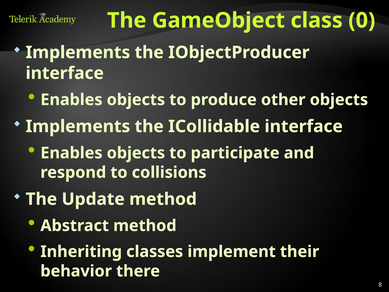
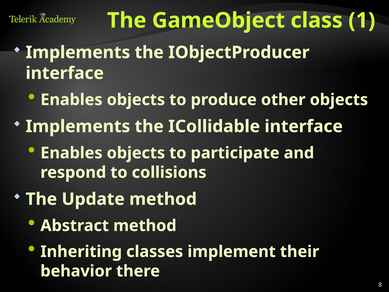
0: 0 -> 1 (362, 20)
